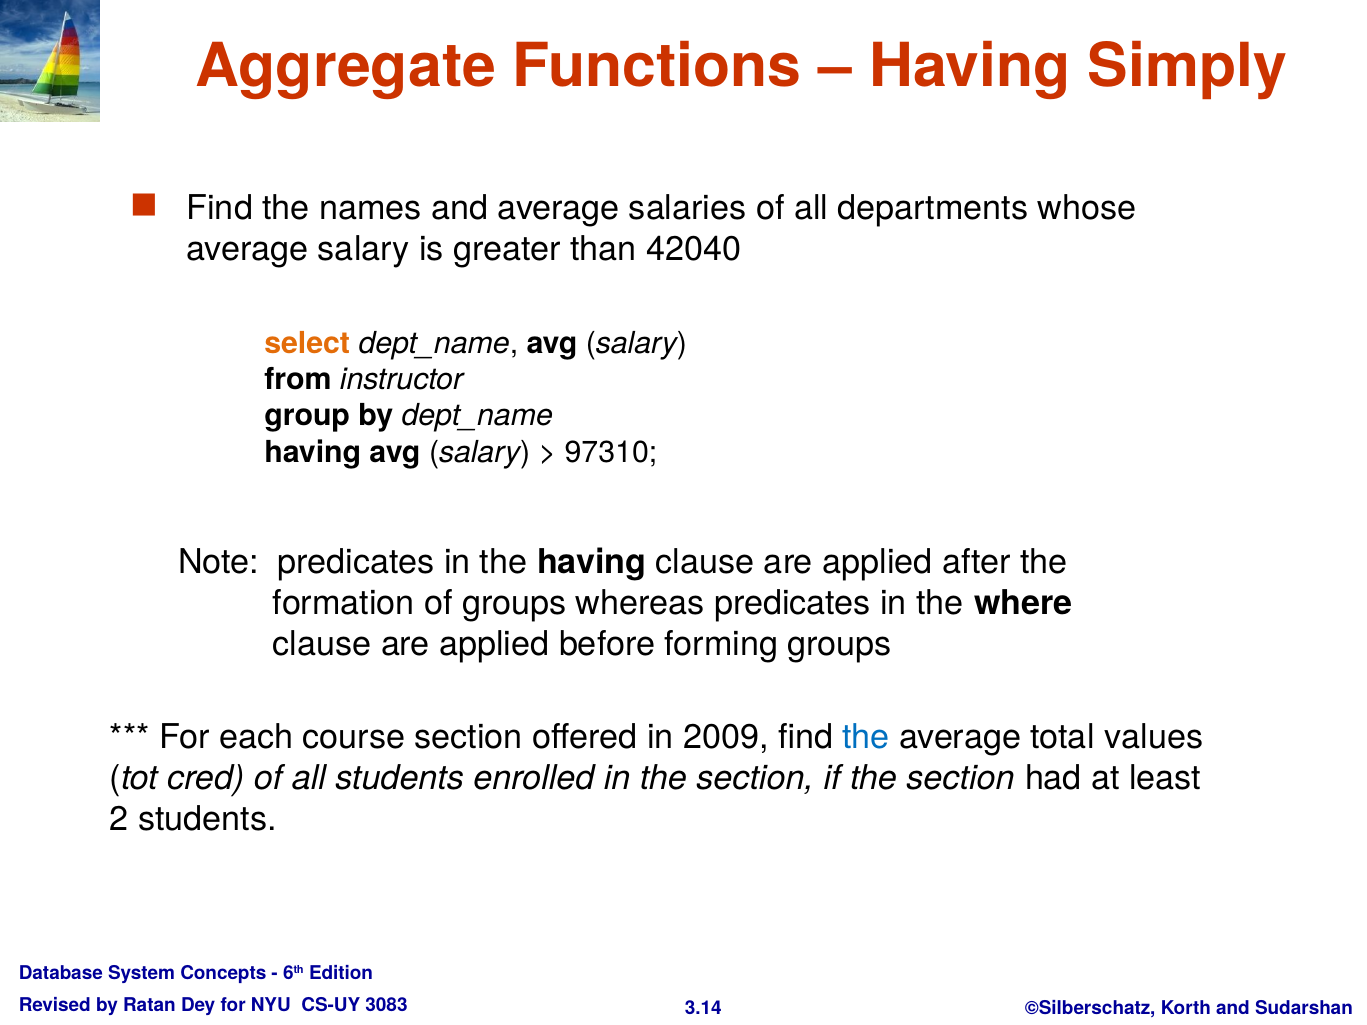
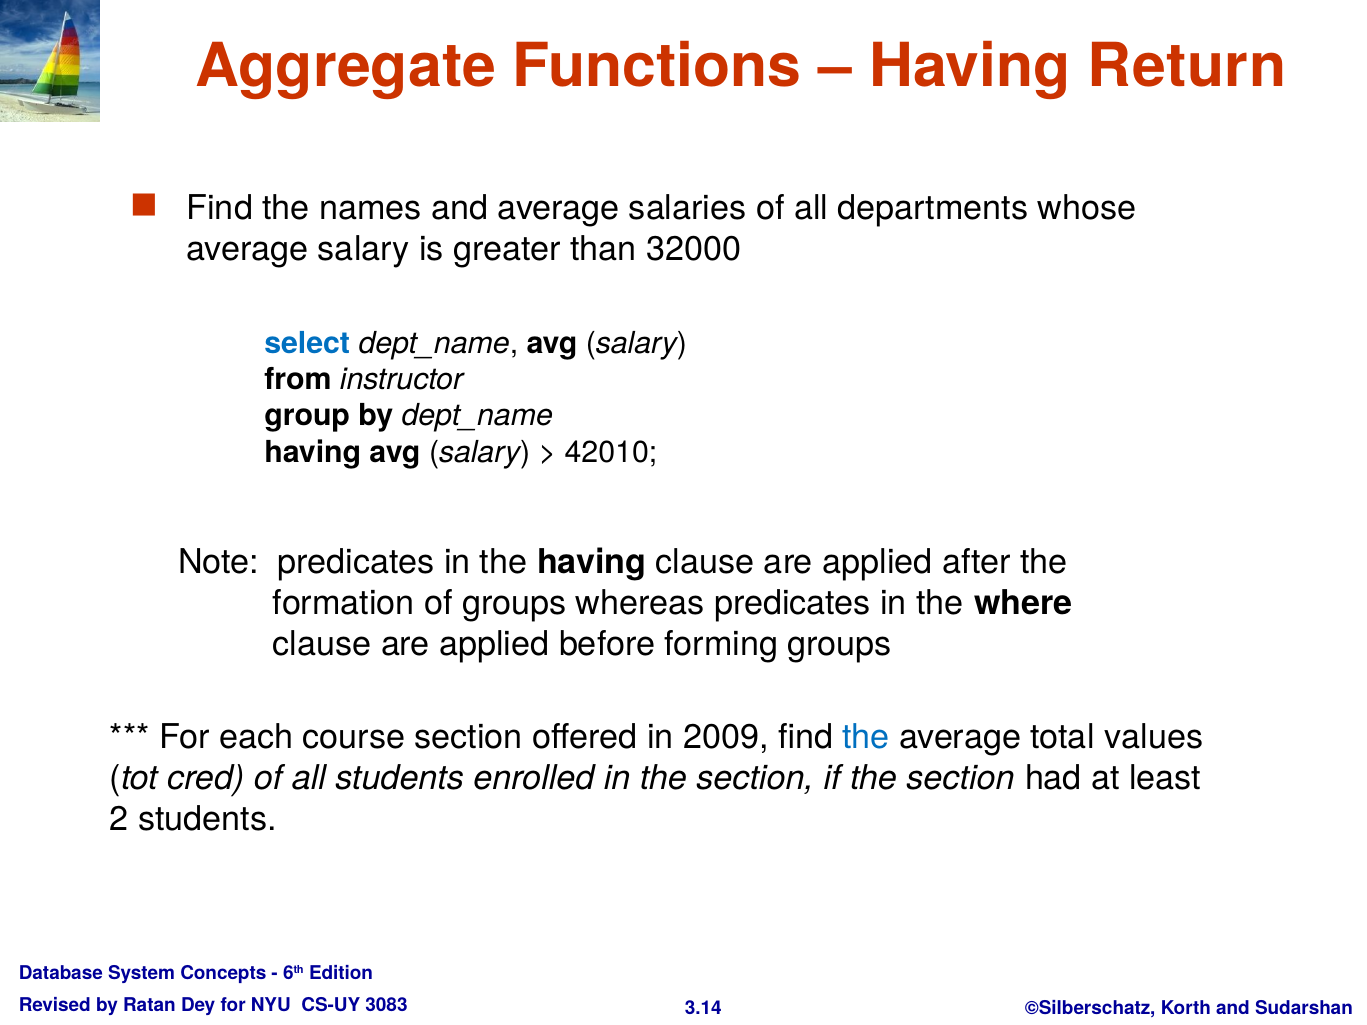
Simply: Simply -> Return (1187, 66)
42040: 42040 -> 32000 (694, 249)
select colour: orange -> blue (307, 343)
97310: 97310 -> 42010 (611, 452)
